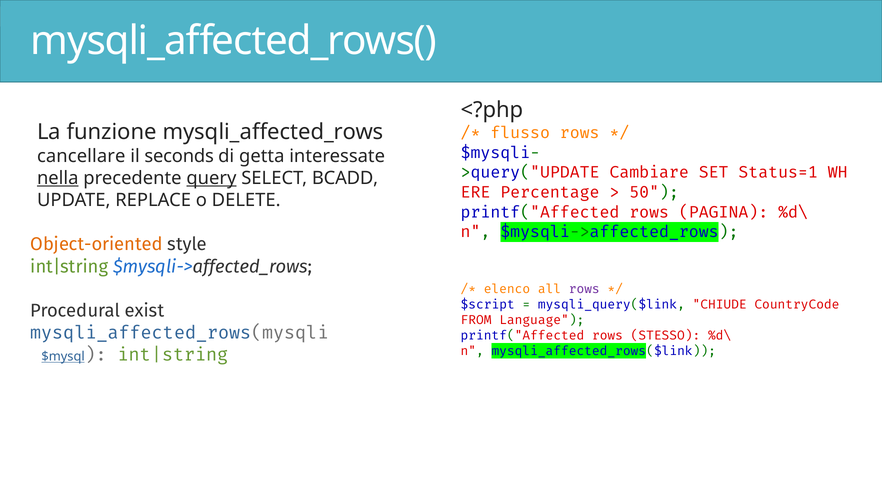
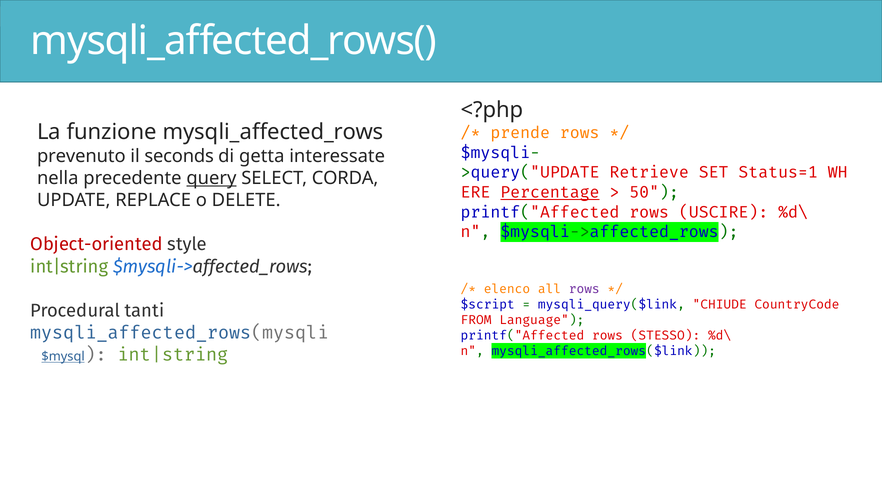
flusso: flusso -> prende (520, 133)
cancellare: cancellare -> prevenuto (81, 156)
Cambiare: Cambiare -> Retrieve (649, 172)
nella underline: present -> none (58, 178)
BCADD: BCADD -> CORDA (345, 178)
Percentage underline: none -> present (550, 192)
PAGINA: PAGINA -> USCIRE (724, 212)
Object-oriented colour: orange -> red (97, 244)
exist: exist -> tanti (144, 311)
